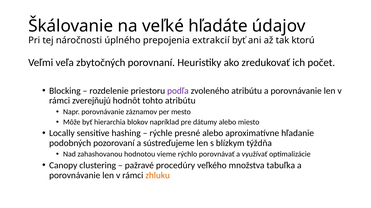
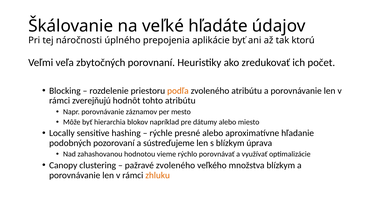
extrakcií: extrakcií -> aplikácie (211, 40)
podľa colour: purple -> orange (178, 91)
týždňa: týždňa -> úprava (259, 144)
pažravé procedúry: procedúry -> zvoleného (176, 166)
množstva tabuľka: tabuľka -> blízkym (281, 166)
